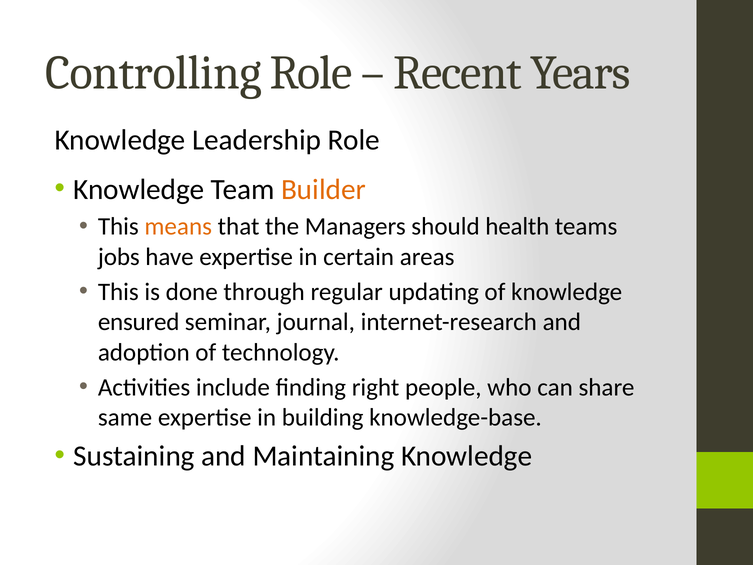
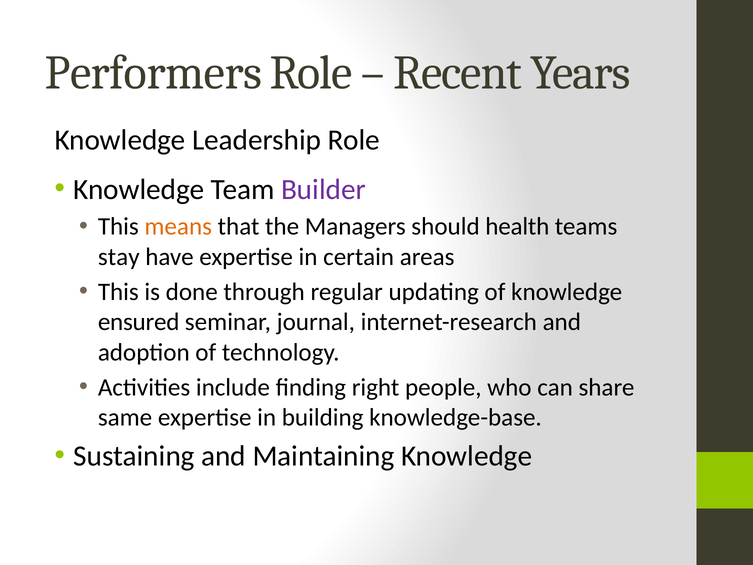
Controlling: Controlling -> Performers (153, 73)
Builder colour: orange -> purple (323, 189)
jobs: jobs -> stay (119, 257)
